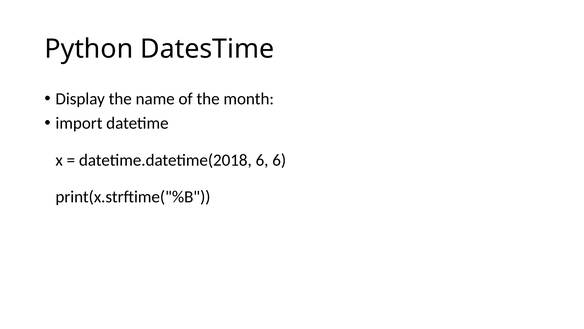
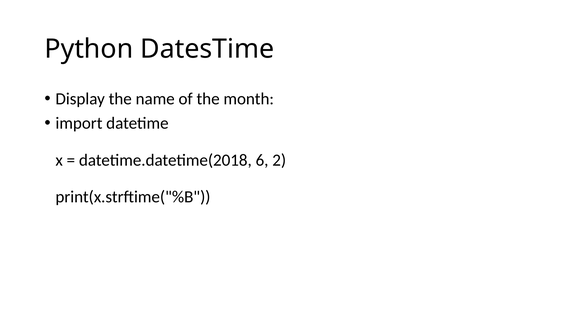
6 6: 6 -> 2 (279, 160)
